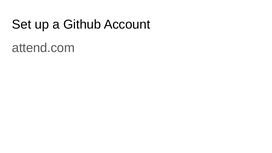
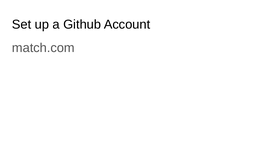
attend.com: attend.com -> match.com (43, 48)
